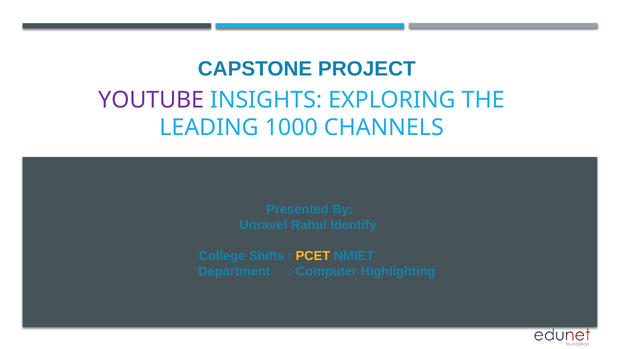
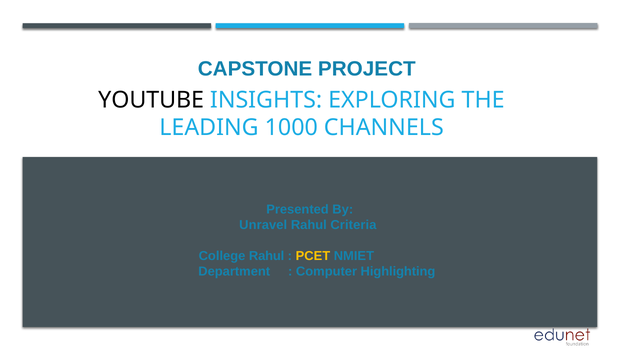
YOUTUBE colour: purple -> black (151, 100)
Identify: Identify -> Criteria (353, 225)
College Shifts: Shifts -> Rahul (267, 256)
